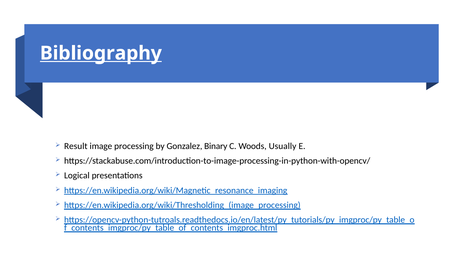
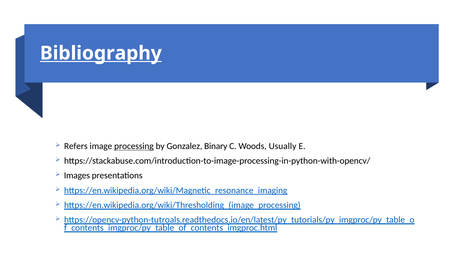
Result: Result -> Refers (76, 146)
processing underline: none -> present (134, 146)
Logical: Logical -> Images (77, 176)
